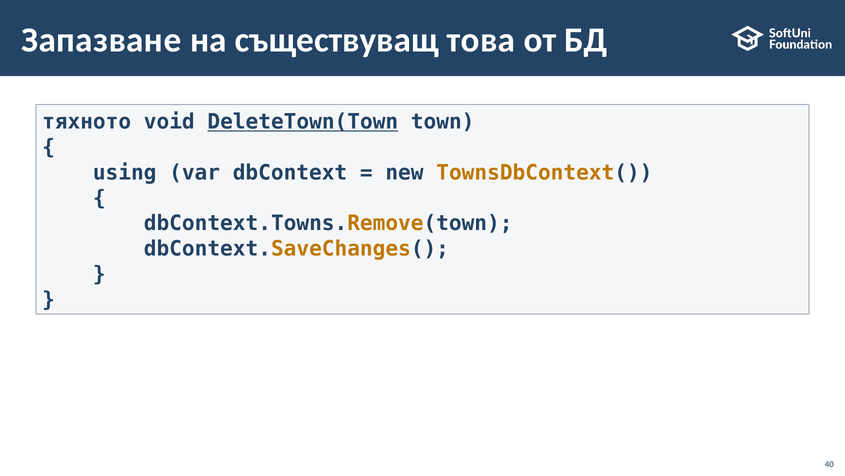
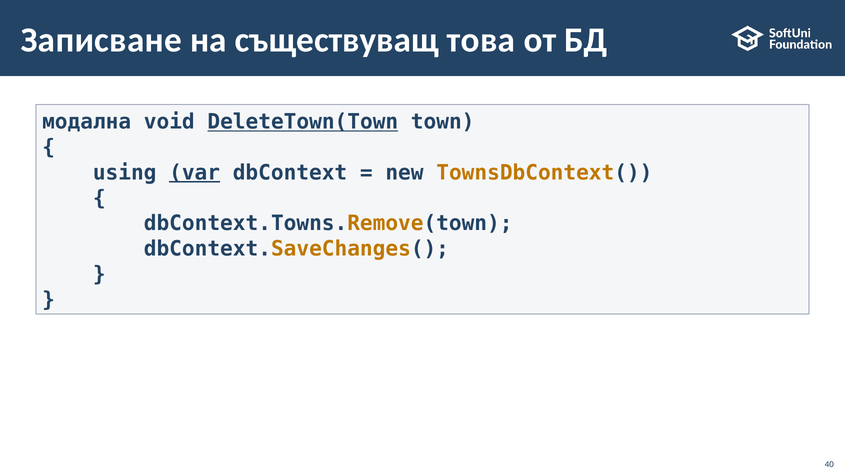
Запазване: Запазване -> Записване (101, 40)
тяхното: тяхното -> модална (87, 122)
var underline: none -> present (195, 172)
